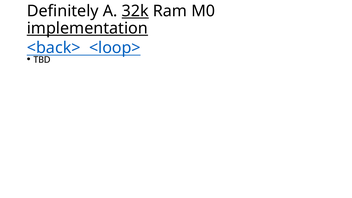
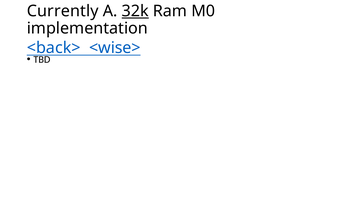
Definitely: Definitely -> Currently (63, 11)
implementation underline: present -> none (87, 28)
<loop>: <loop> -> <wise> (115, 48)
